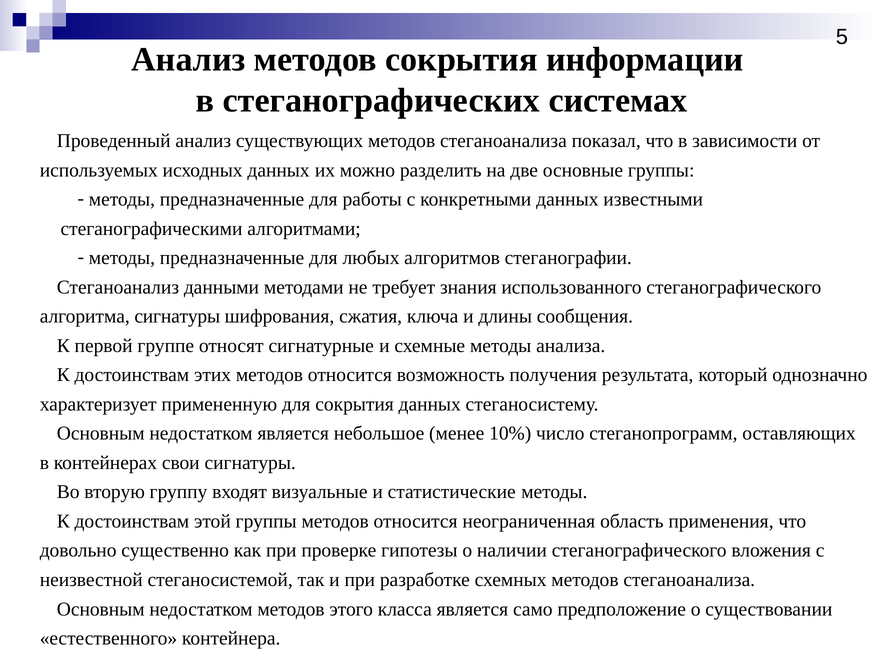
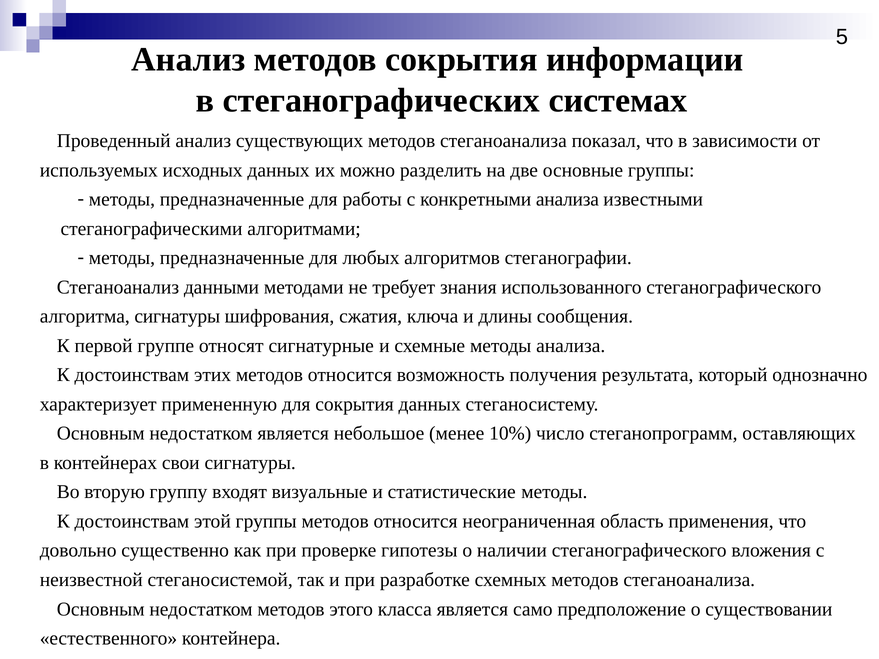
конкретными данных: данных -> анализа (567, 199)
